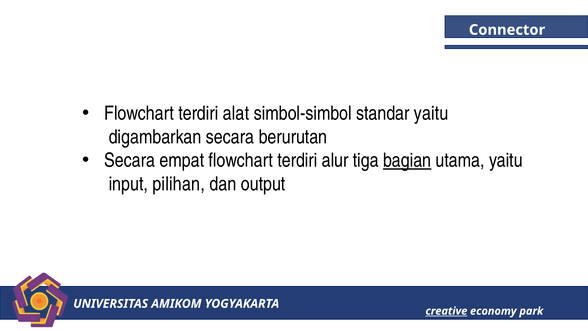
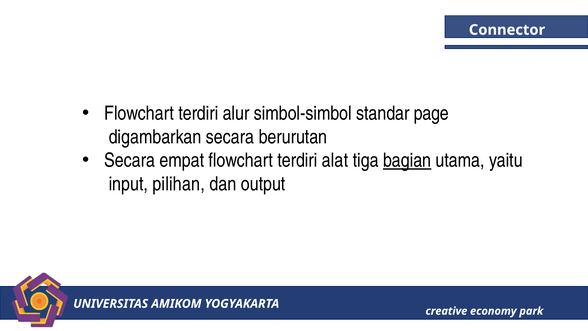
alat: alat -> alur (236, 113)
standar yaitu: yaitu -> page (431, 113)
alur: alur -> alat (335, 160)
creative underline: present -> none (446, 311)
